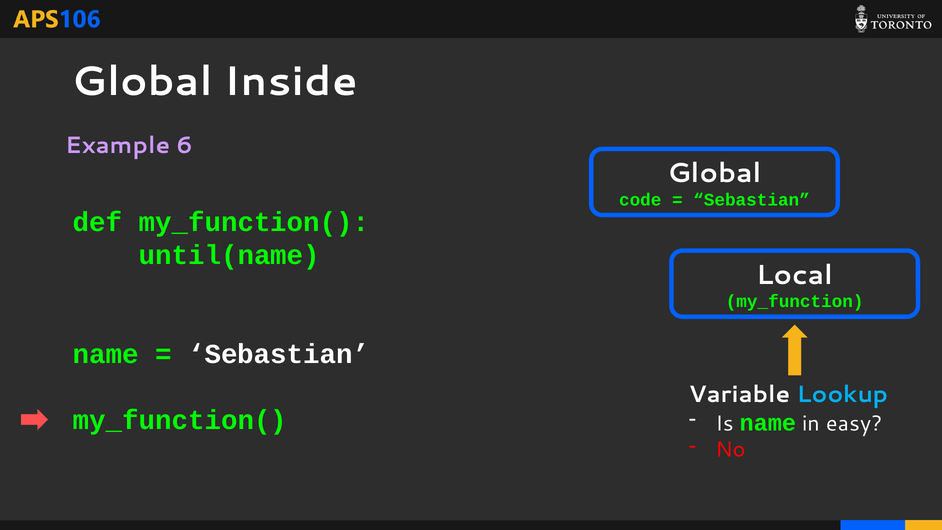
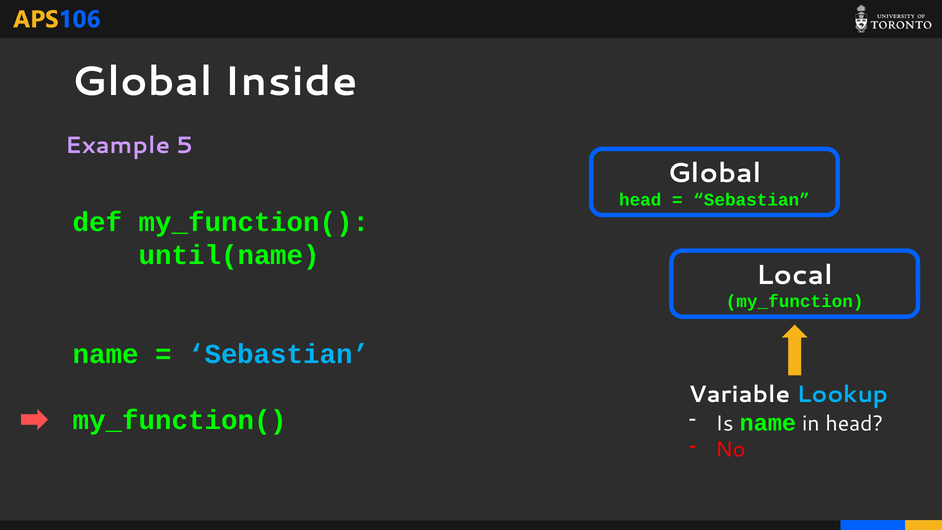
6: 6 -> 5 (185, 145)
code: code -> head (640, 200)
Sebastian colour: white -> light blue (279, 354)
in easy: easy -> head (854, 423)
